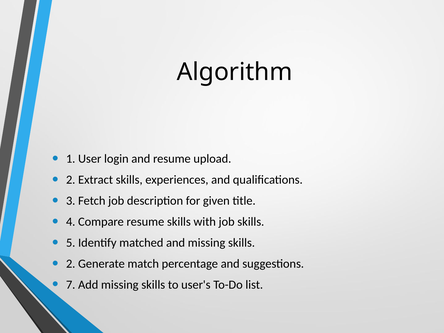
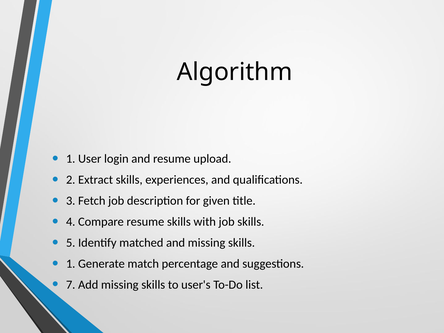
2: 2 -> 1 (71, 264)
